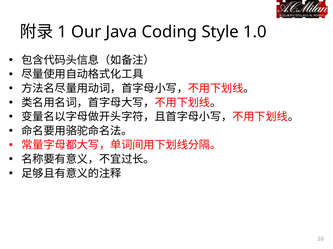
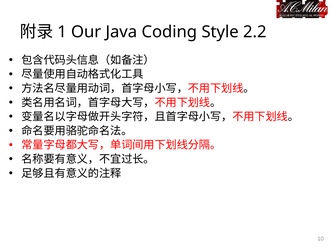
1.0: 1.0 -> 2.2 (255, 32)
